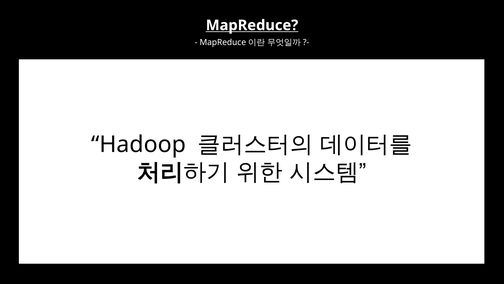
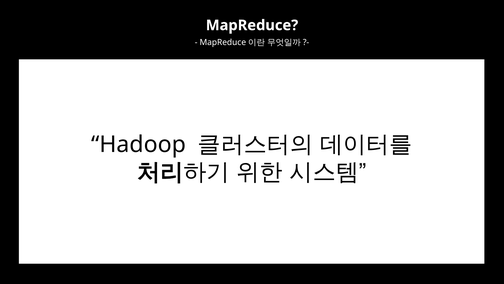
MapReduce underline: present -> none (252, 25)
